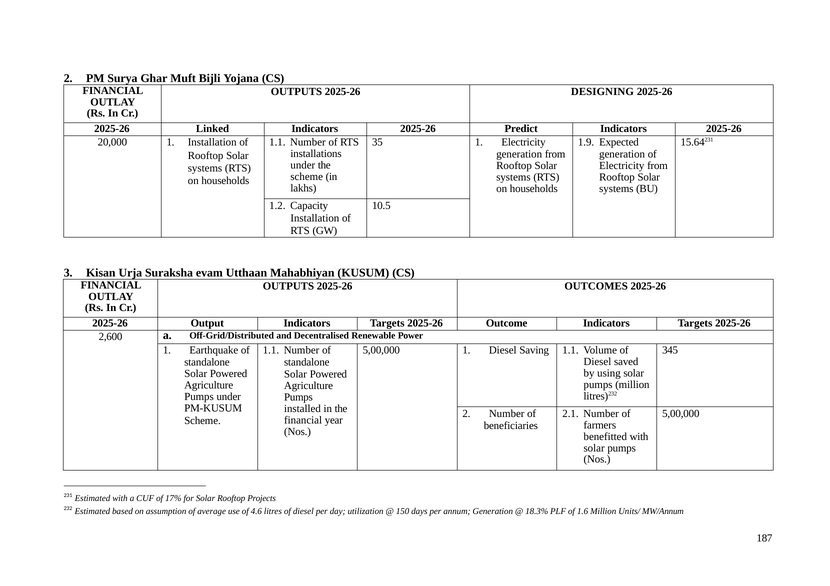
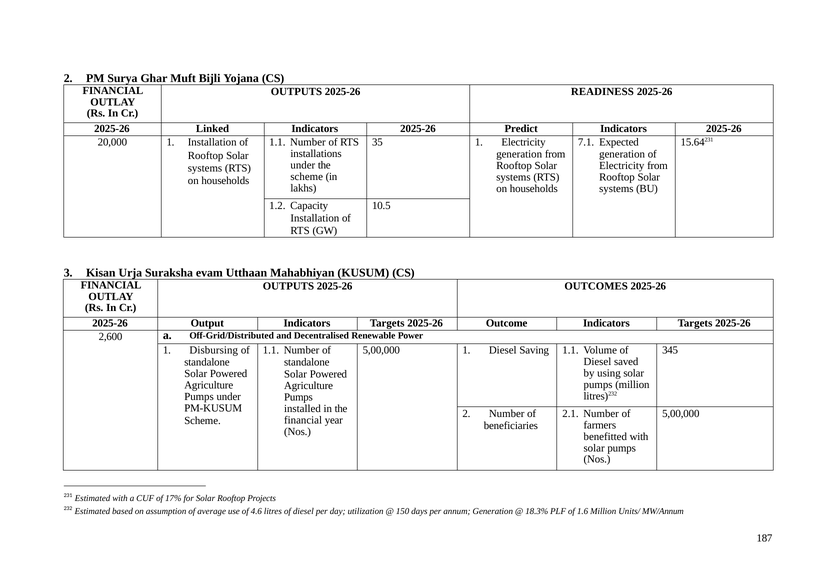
DESIGNING: DESIGNING -> READINESS (602, 92)
1.9: 1.9 -> 7.1 (586, 142)
Earthquake: Earthquake -> Disbursing (214, 351)
